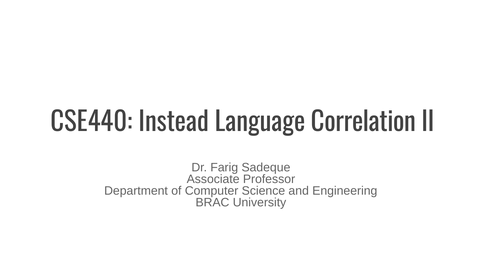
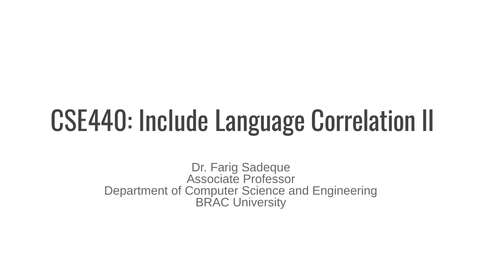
Instead: Instead -> Include (174, 122)
